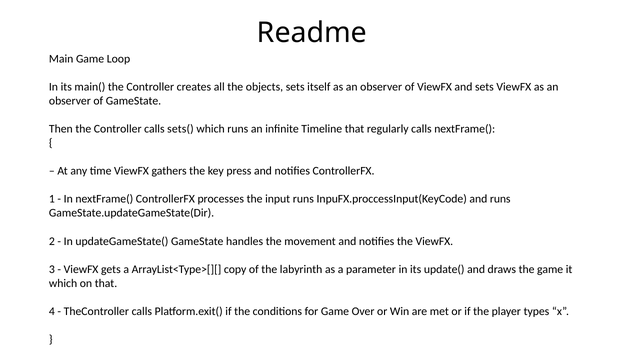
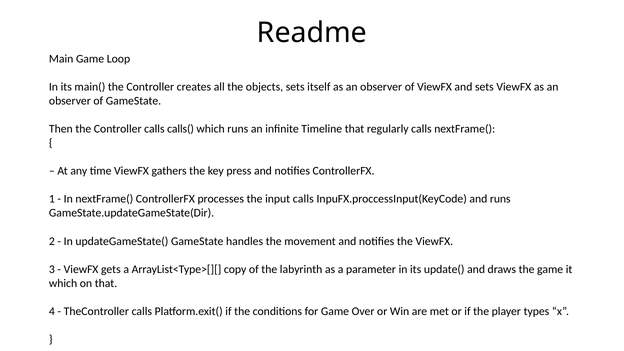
sets(: sets( -> calls( (181, 129)
input runs: runs -> calls (303, 199)
